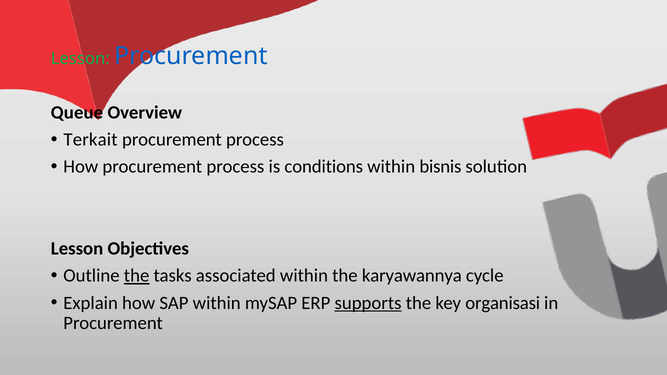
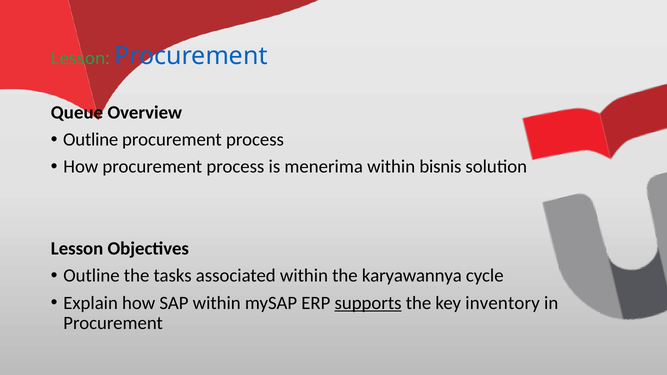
Terkait: Terkait -> Outline (91, 140)
conditions: conditions -> menerima (324, 167)
the underline: present -> none (137, 276)
organisasi: organisasi -> inventory (503, 303)
